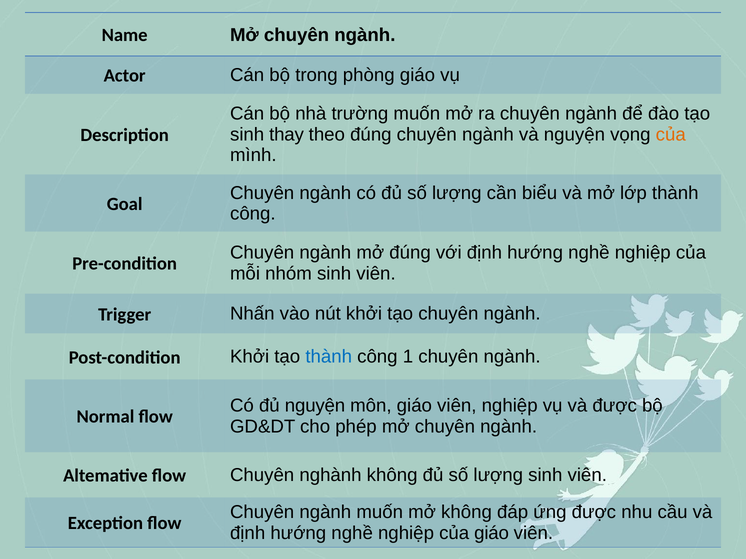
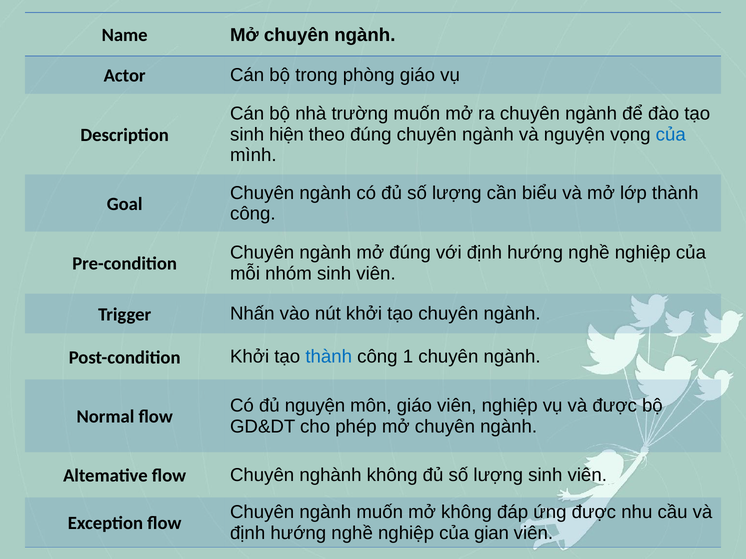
thay: thay -> hiện (287, 135)
của colour: orange -> blue (671, 135)
của giáo: giáo -> gian (492, 534)
